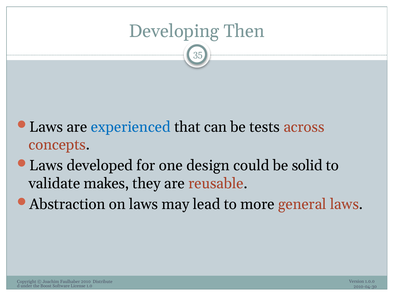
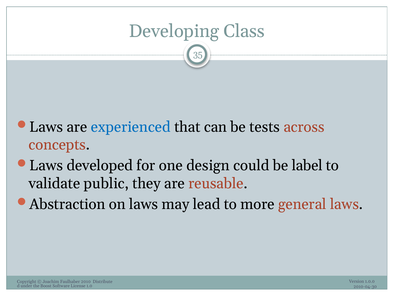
Then: Then -> Class (244, 31)
solid: solid -> label (307, 165)
makes: makes -> public (106, 183)
